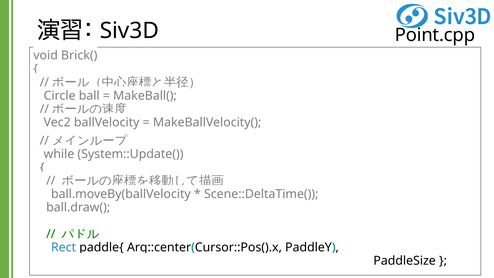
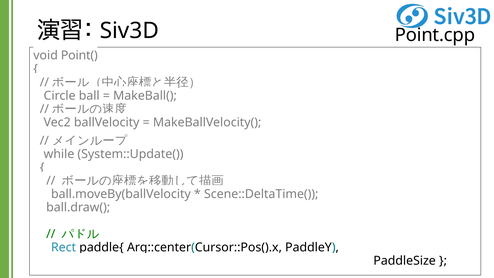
Brick(: Brick( -> Point( (79, 56)
